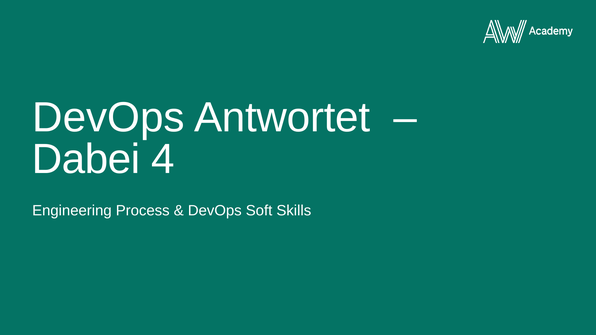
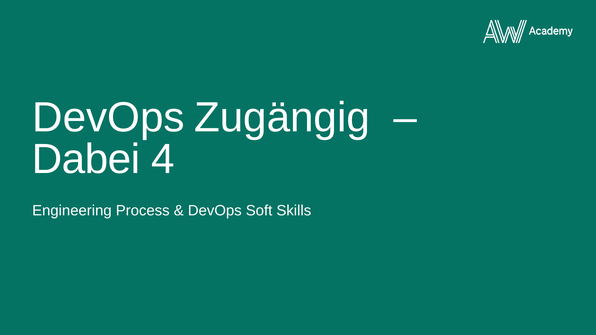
Antwortet: Antwortet -> Zugängig (282, 118)
